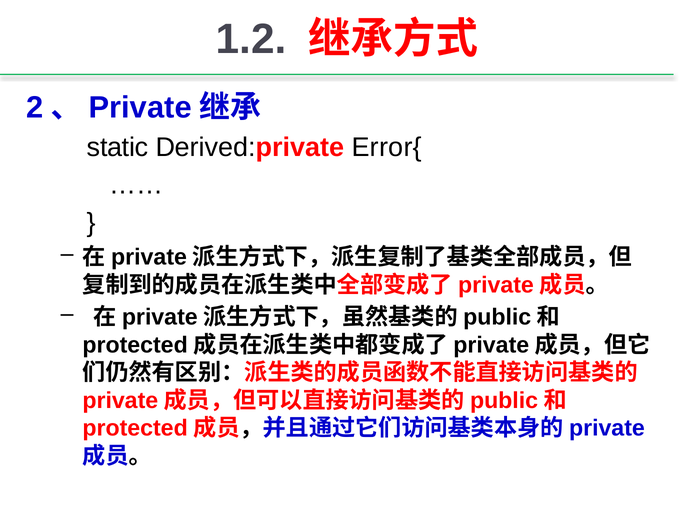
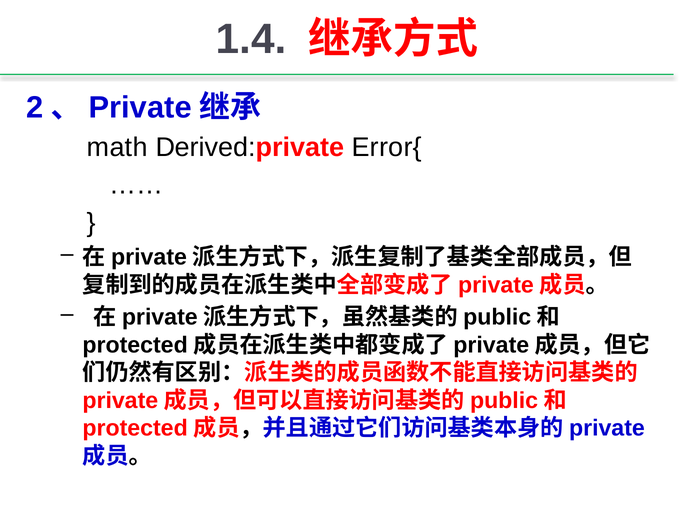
1.2: 1.2 -> 1.4 (251, 39)
static: static -> math (117, 147)
